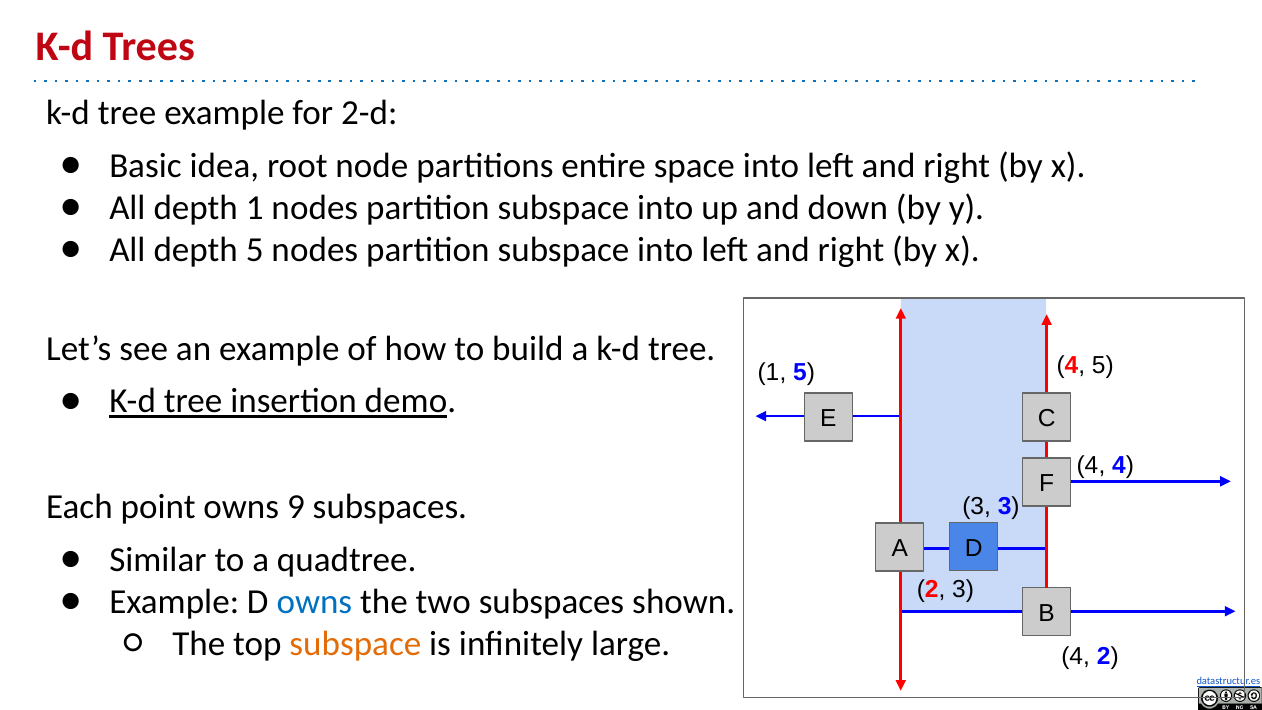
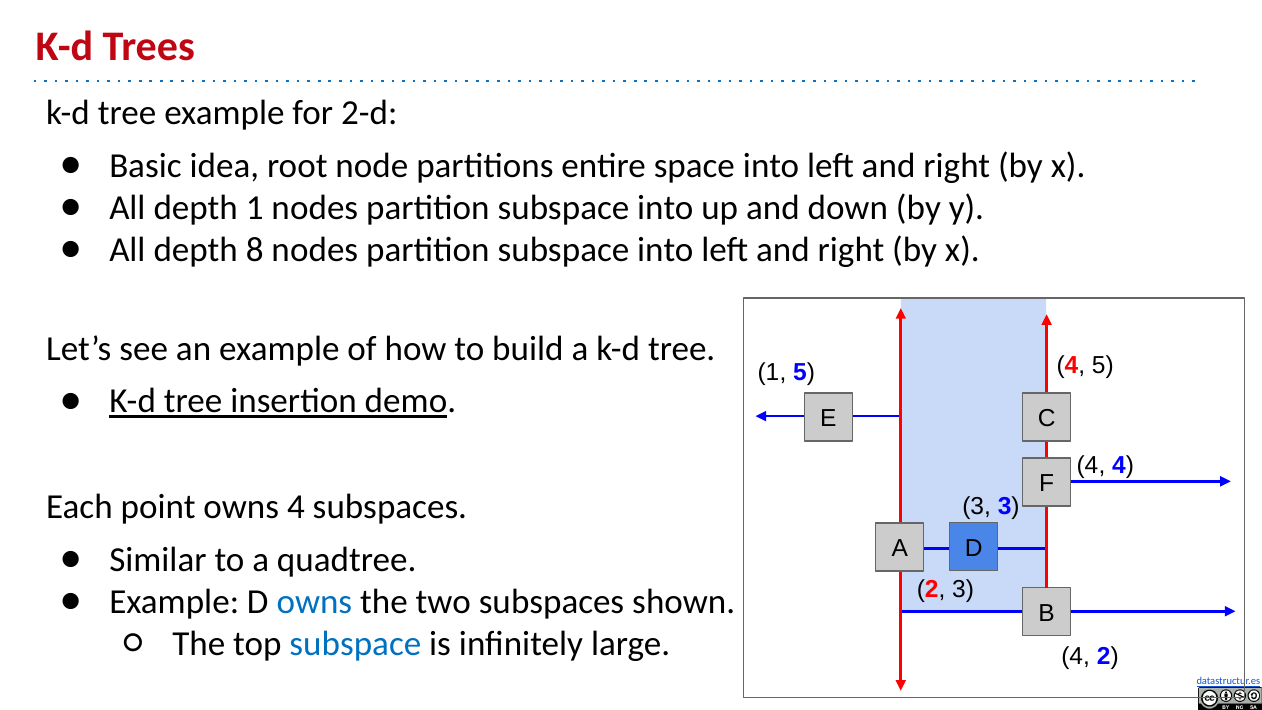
depth 5: 5 -> 8 (255, 250)
owns 9: 9 -> 4 (296, 507)
subspace colour: orange -> blue (355, 644)
